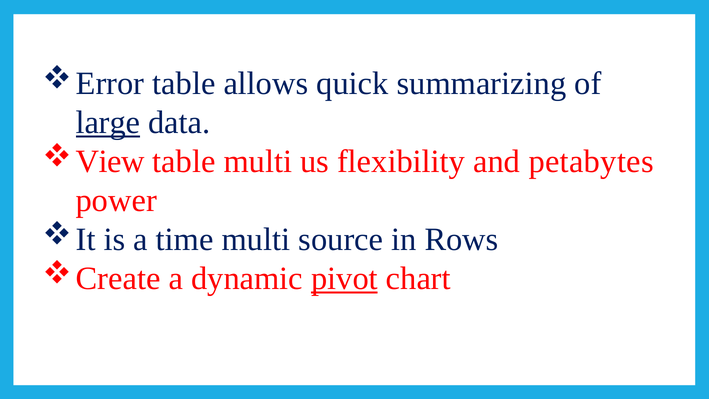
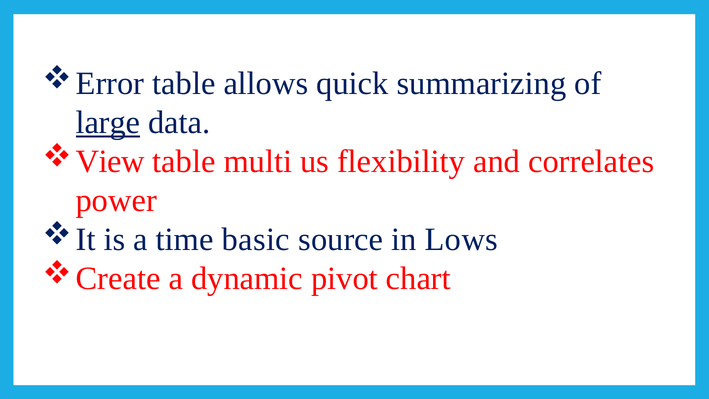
petabytes: petabytes -> correlates (591, 161)
time multi: multi -> basic (256, 239)
Rows: Rows -> Lows (461, 239)
pivot underline: present -> none (344, 278)
